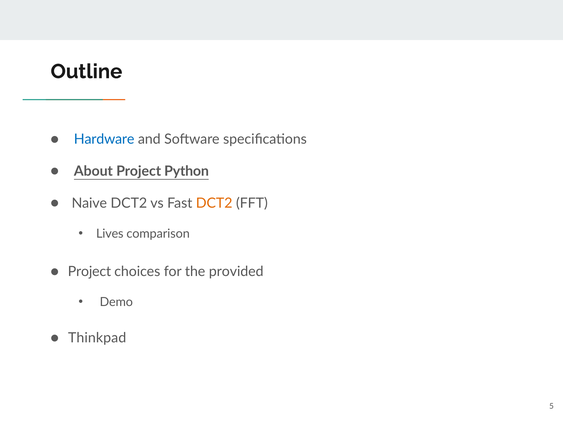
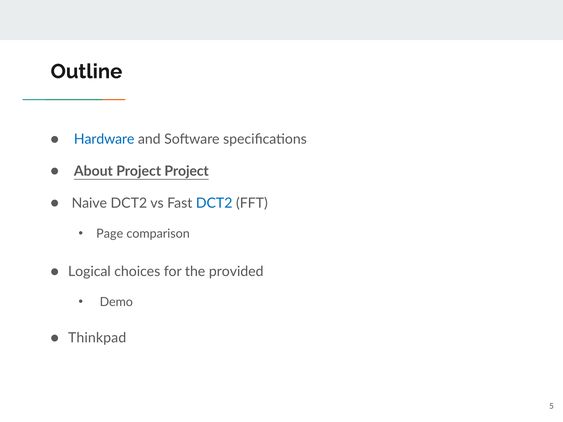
Project Python: Python -> Project (187, 171)
DCT2 colour: orange -> blue (214, 203)
Lives: Lives -> Page (110, 234)
Project: Project -> Logical (89, 272)
